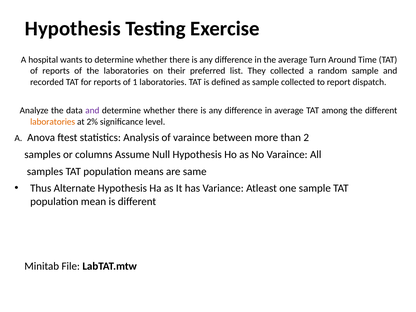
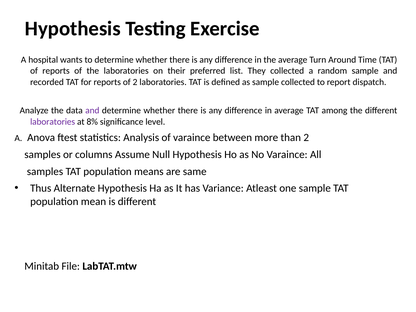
of 1: 1 -> 2 (135, 82)
laboratories colour: orange -> purple (53, 122)
2%: 2% -> 8% (92, 122)
